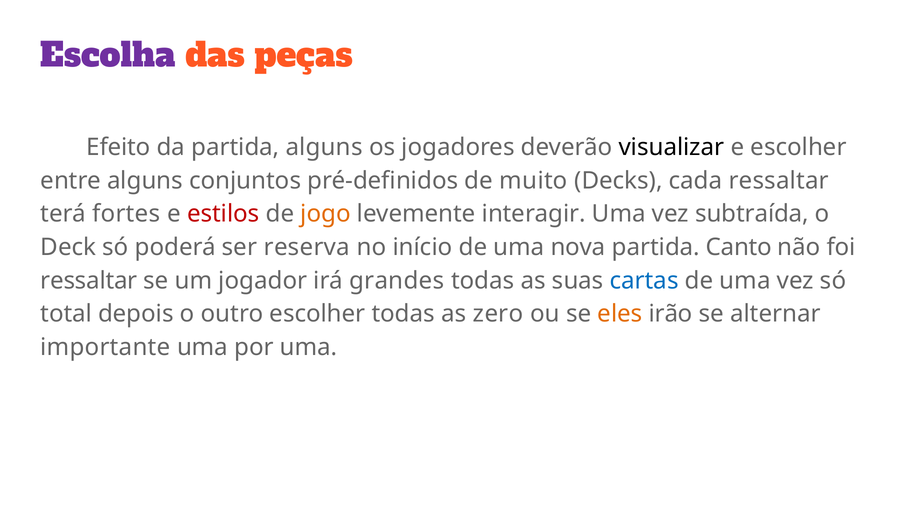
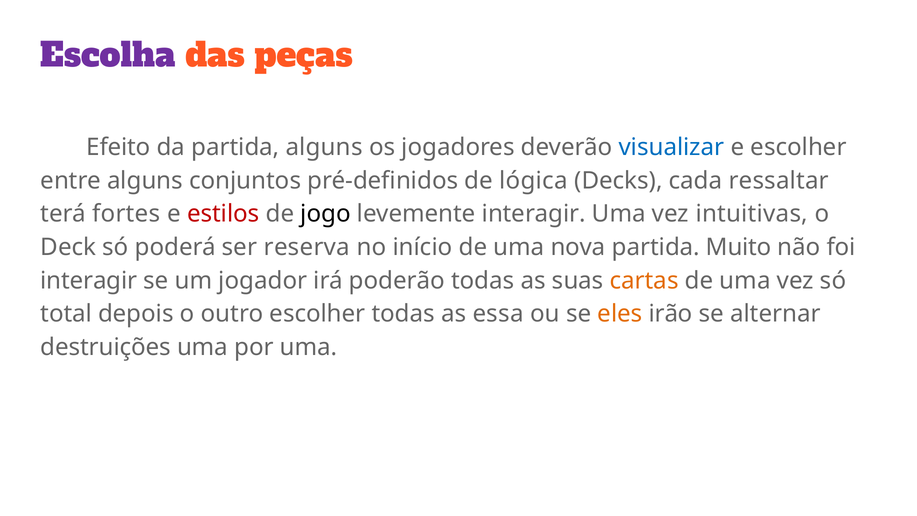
visualizar colour: black -> blue (671, 147)
muito: muito -> lógica (534, 181)
jogo colour: orange -> black (326, 214)
subtraída: subtraída -> intuitivas (752, 214)
Canto: Canto -> Muito (739, 247)
ressaltar: ressaltar -> interagir (89, 281)
grandes: grandes -> poderão (397, 281)
cartas colour: blue -> orange (644, 281)
zero: zero -> essa (498, 314)
importante: importante -> destruições (106, 347)
